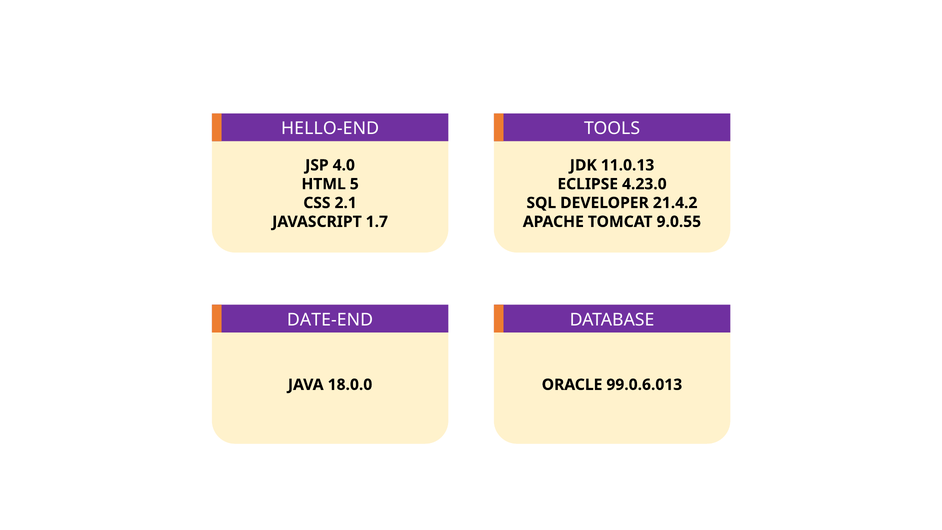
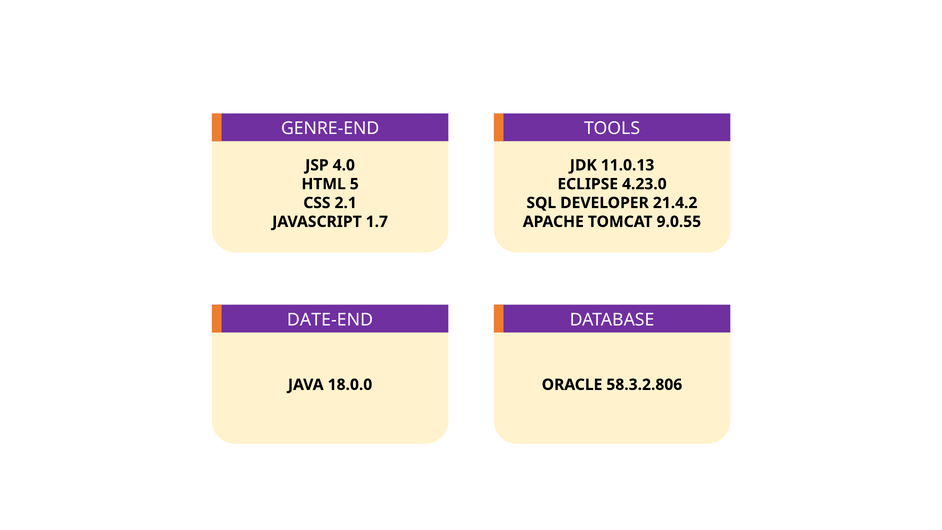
HELLO-END: HELLO-END -> GENRE-END (330, 129)
99.0.6.013: 99.0.6.013 -> 58.3.2.806 (644, 385)
